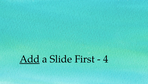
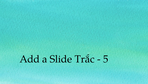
Add underline: present -> none (30, 59)
First: First -> Trắc (85, 59)
4: 4 -> 5 (106, 59)
